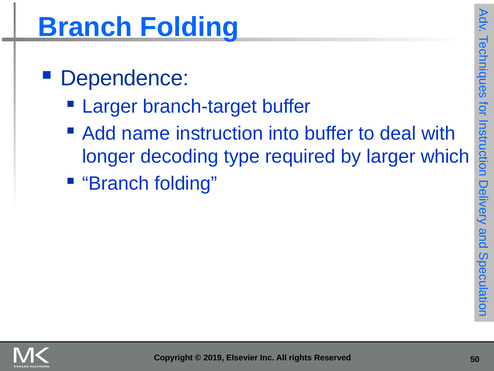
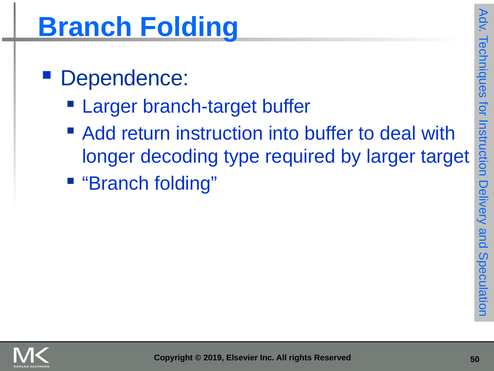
name: name -> return (146, 133)
which: which -> target (445, 156)
